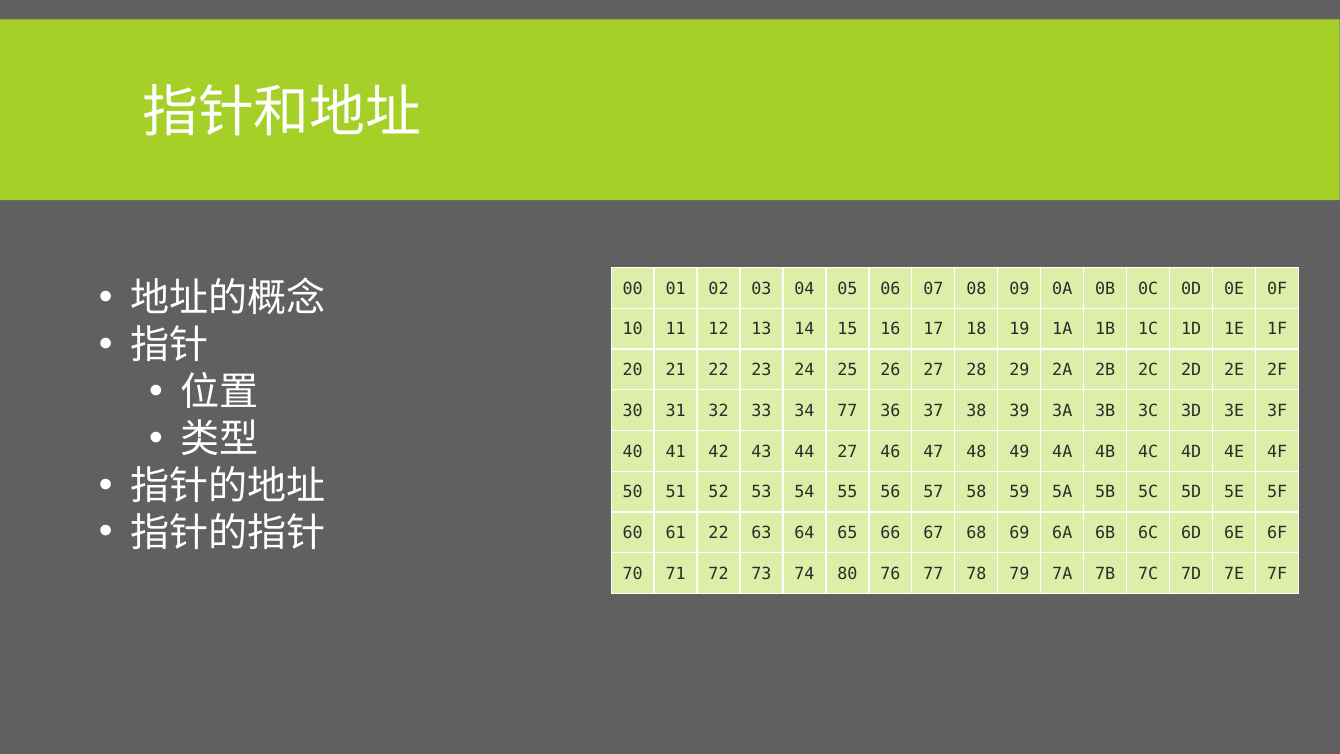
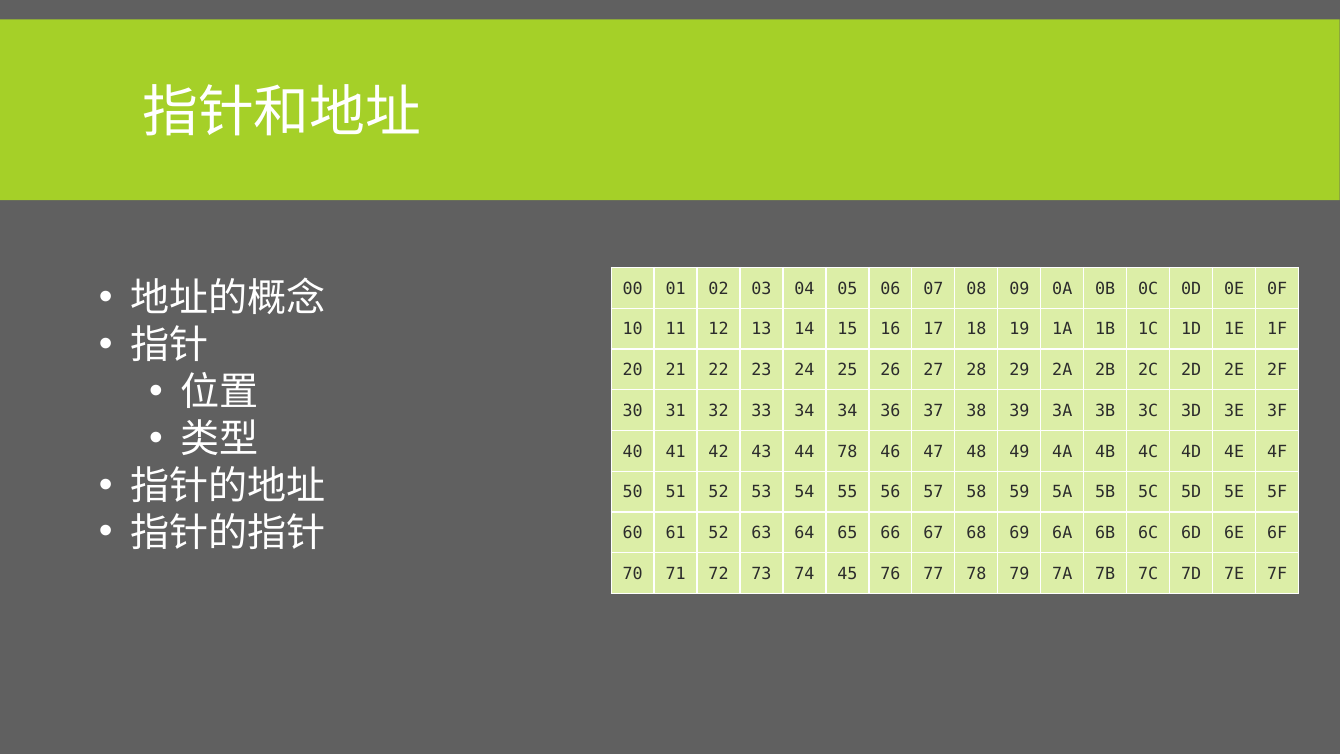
34 77: 77 -> 34 (847, 411)
44 27: 27 -> 78 (847, 451)
61 22: 22 -> 52 (719, 533)
80: 80 -> 45 (847, 574)
